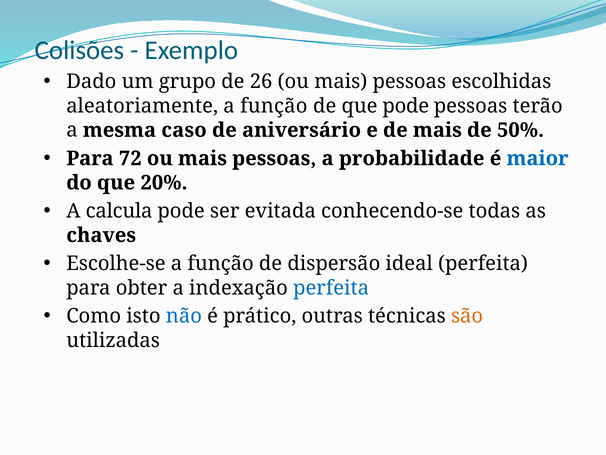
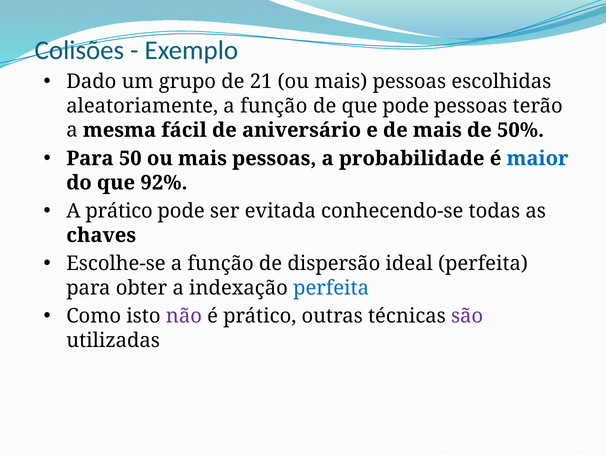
26: 26 -> 21 (261, 82)
caso: caso -> fácil (184, 130)
72: 72 -> 50 (130, 158)
20%: 20% -> 92% (164, 183)
A calcula: calcula -> prático (119, 211)
não colour: blue -> purple (184, 316)
são colour: orange -> purple (467, 316)
